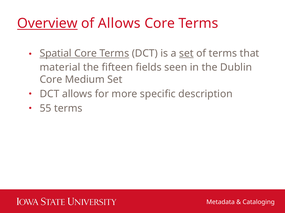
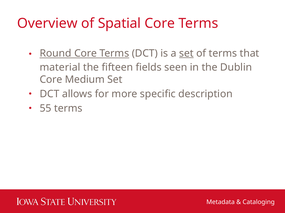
Overview underline: present -> none (47, 24)
of Allows: Allows -> Spatial (119, 24)
Spatial: Spatial -> Round (56, 53)
